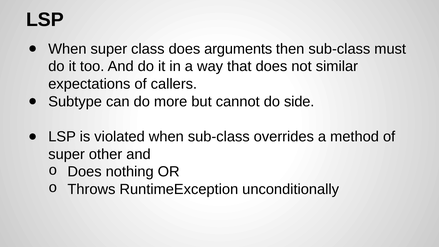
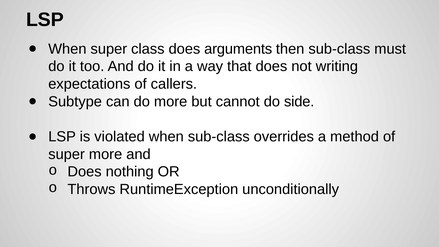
similar: similar -> writing (337, 66)
super other: other -> more (106, 154)
